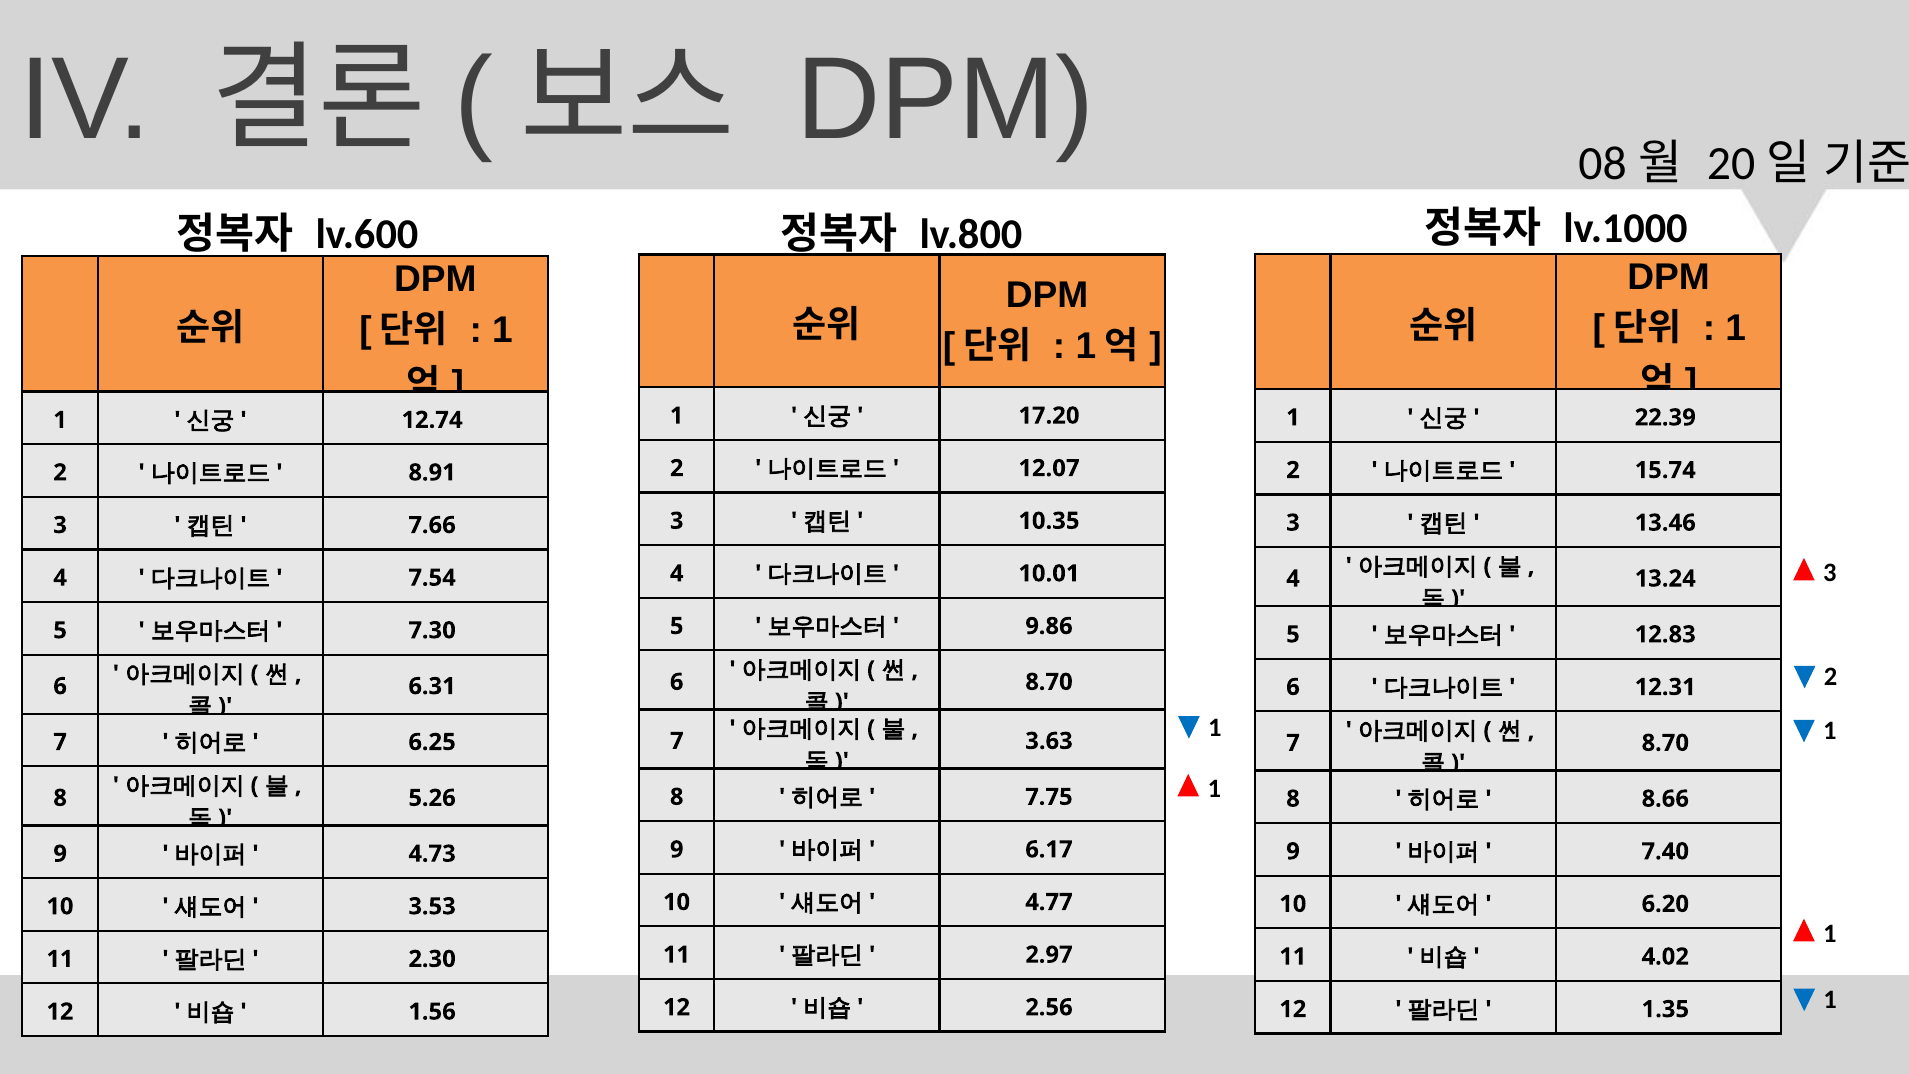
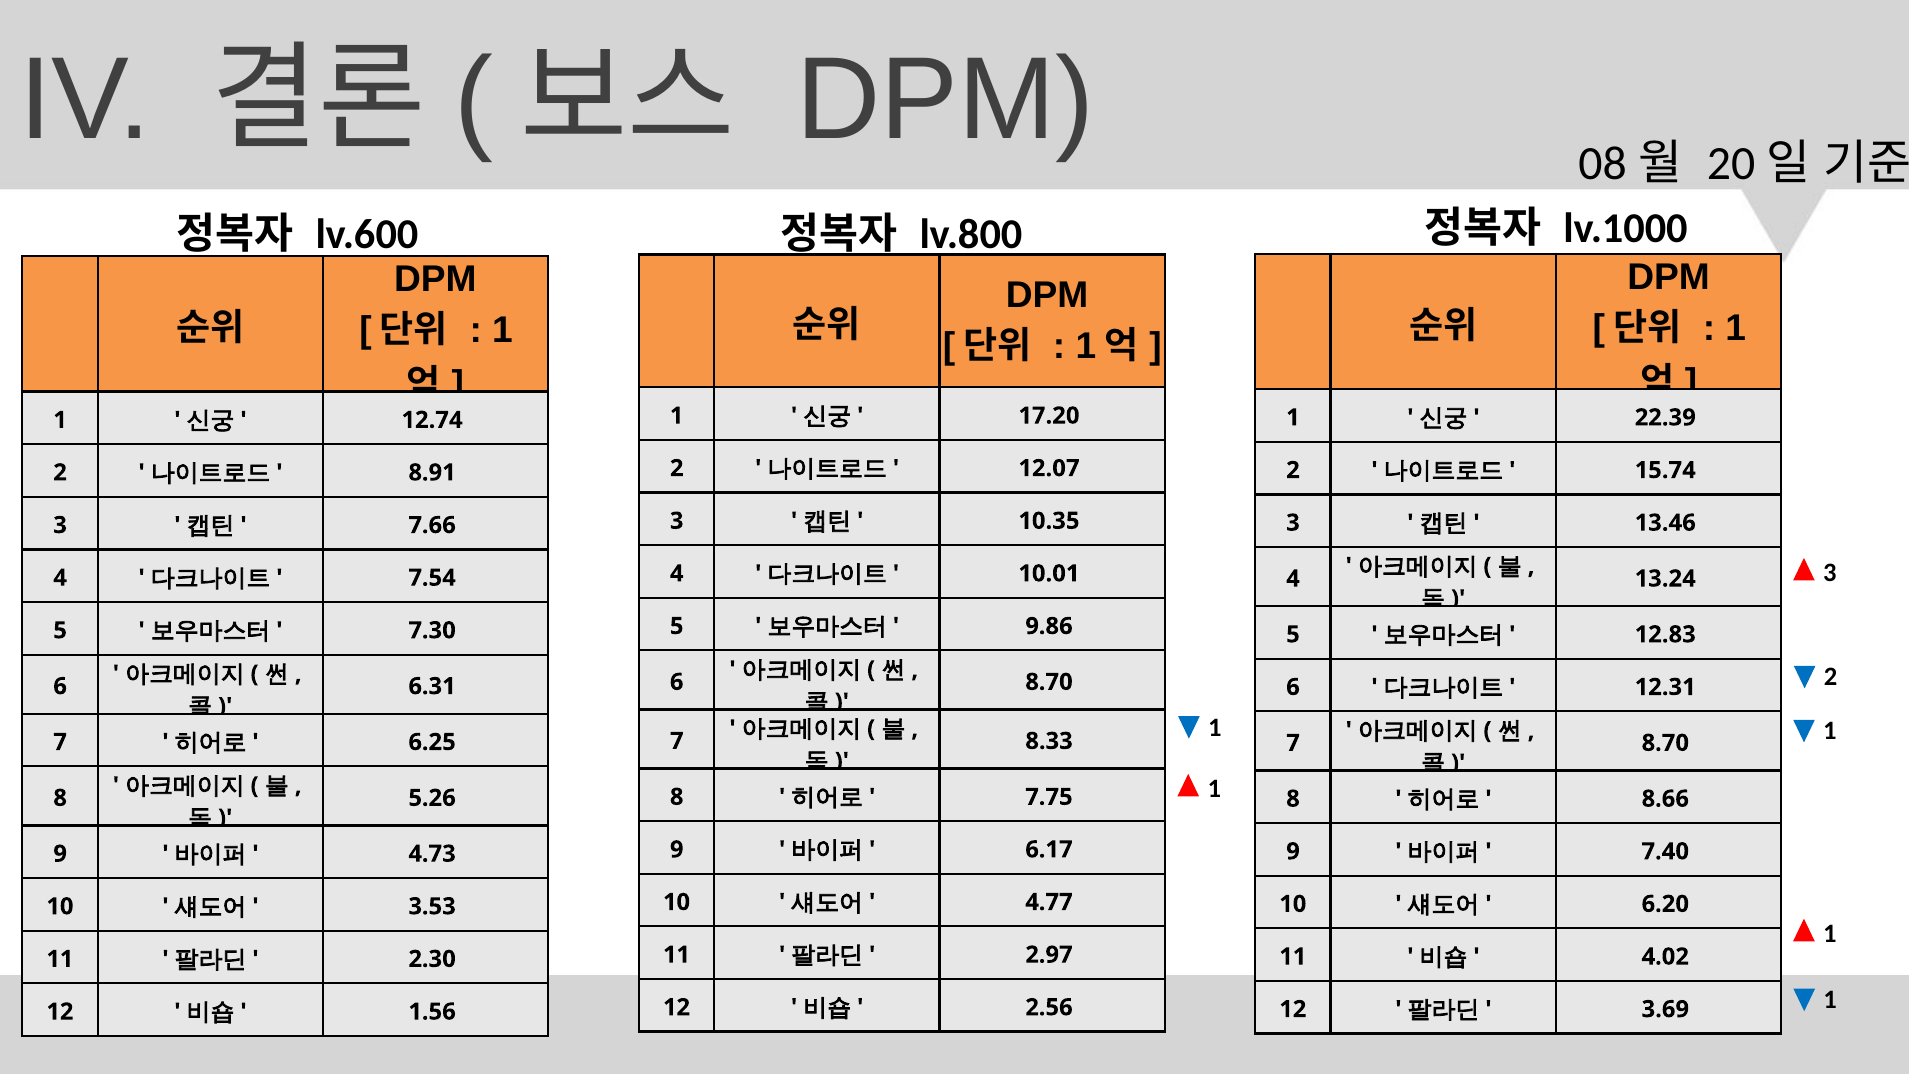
3.63: 3.63 -> 8.33 (1049, 741)
1.35: 1.35 -> 3.69 (1665, 1009)
